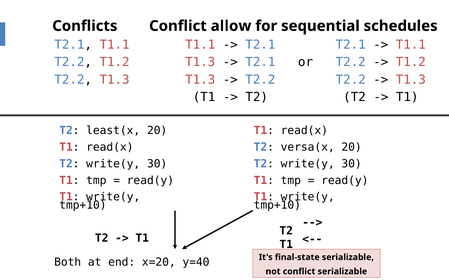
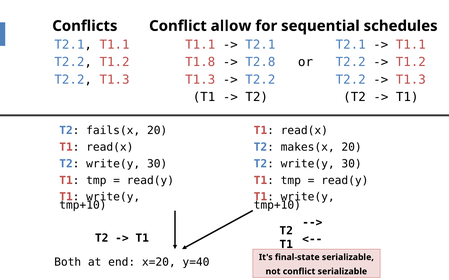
T1.3: T1.3 -> T1.8 (200, 62)
T2.1: T2.1 -> T2.8 (260, 62)
least(x: least(x -> fails(x (113, 131)
versa(x: versa(x -> makes(x (308, 148)
